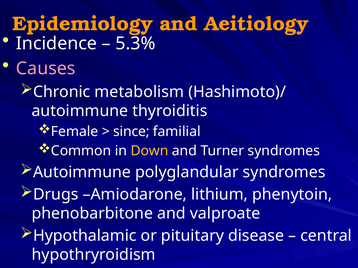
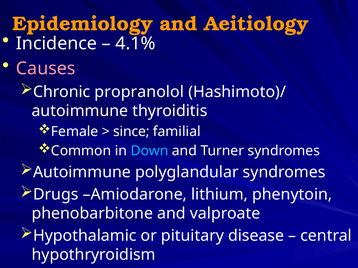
5.3%: 5.3% -> 4.1% (135, 44)
metabolism: metabolism -> propranolol (139, 92)
Down colour: yellow -> light blue (150, 151)
